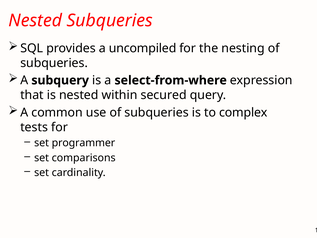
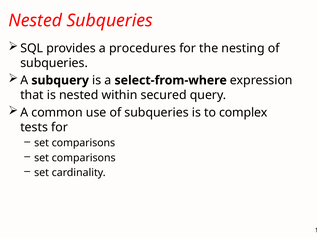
uncompiled: uncompiled -> procedures (142, 48)
programmer: programmer -> comparisons (83, 143)
